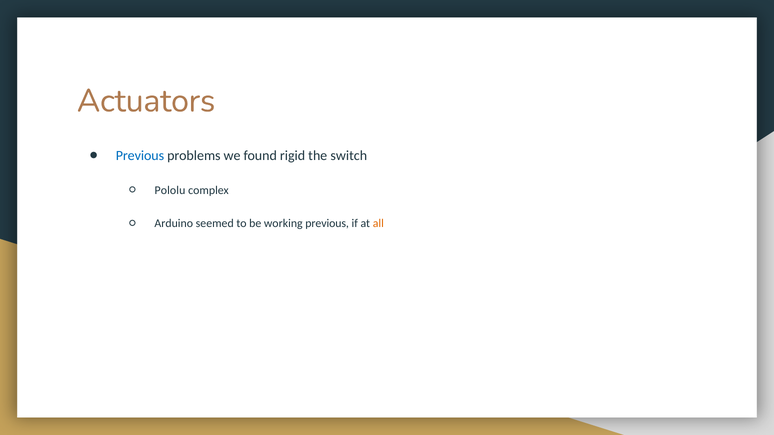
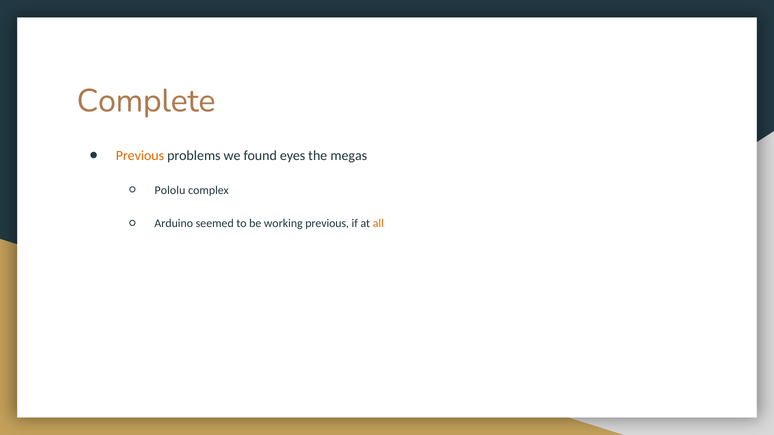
Actuators: Actuators -> Complete (146, 101)
Previous colour: blue -> orange (140, 156)
rigid: rigid -> eyes (293, 156)
switch: switch -> megas (349, 156)
